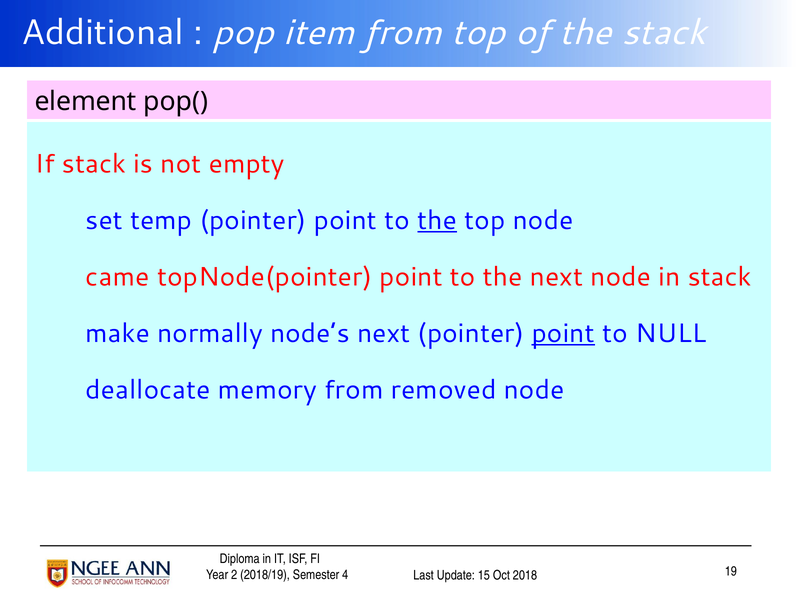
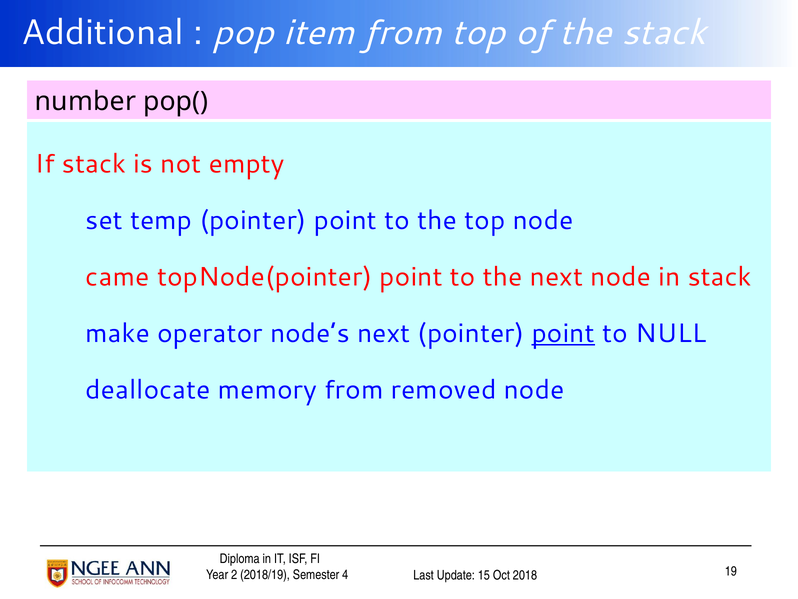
element: element -> number (85, 101)
the underline: present -> none (437, 220)
normally: normally -> operator (210, 333)
